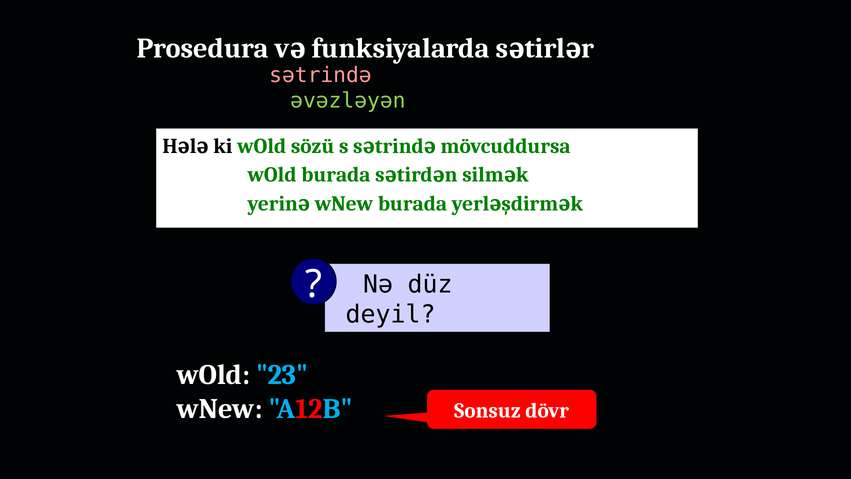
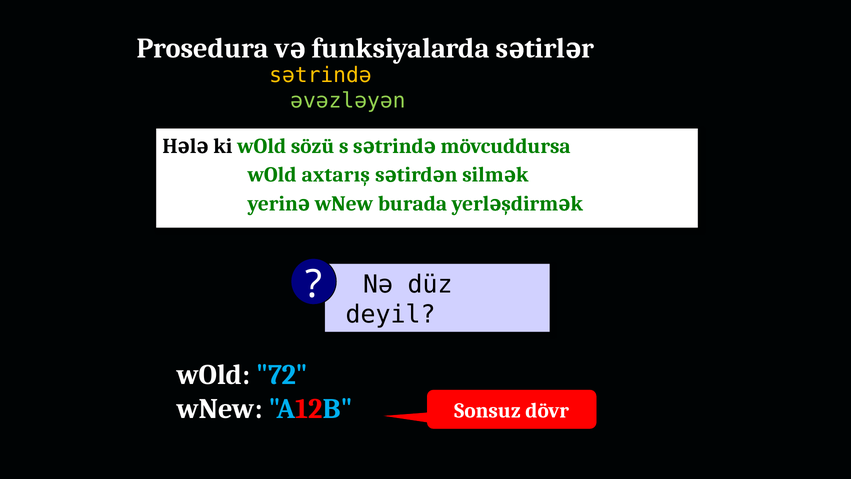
sətrində colour: pink -> yellow (320, 75)
wOld burada: burada -> axtarış (336, 175)
23: 23 -> 72 (282, 374)
